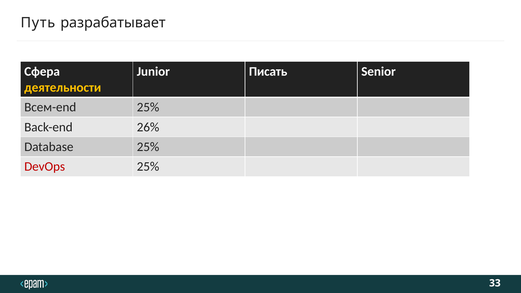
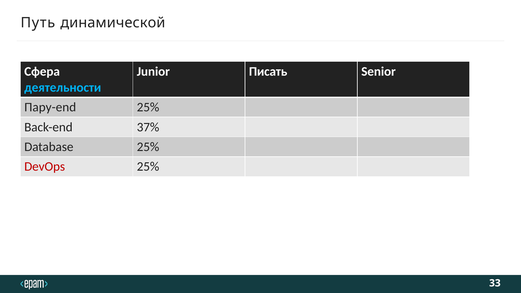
разрабатывает: разрабатывает -> динамической (113, 23)
деятельности colour: yellow -> light blue (63, 87)
Всем-end: Всем-end -> Пару-end (50, 107)
26%: 26% -> 37% (148, 127)
